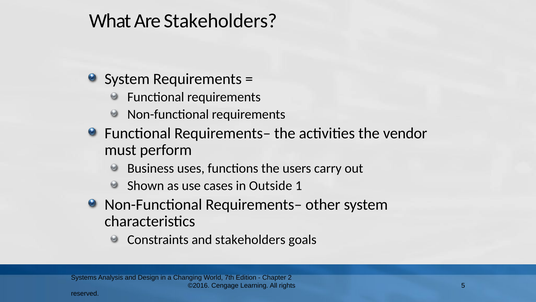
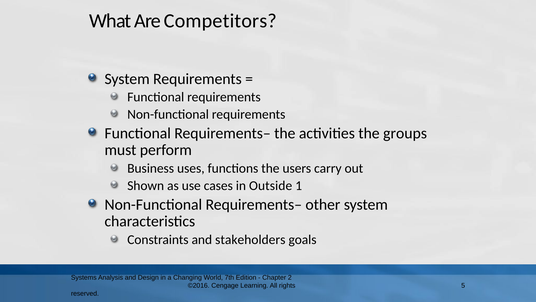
Are Stakeholders: Stakeholders -> Competitors (220, 21)
vendor: vendor -> groups (405, 133)
